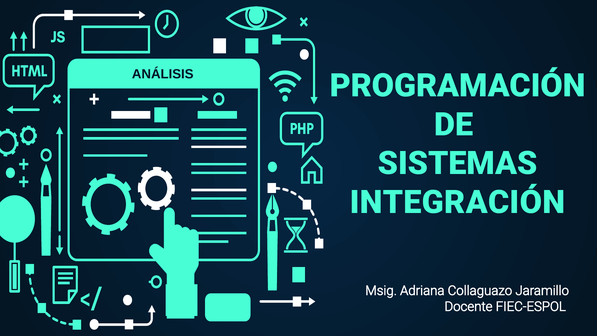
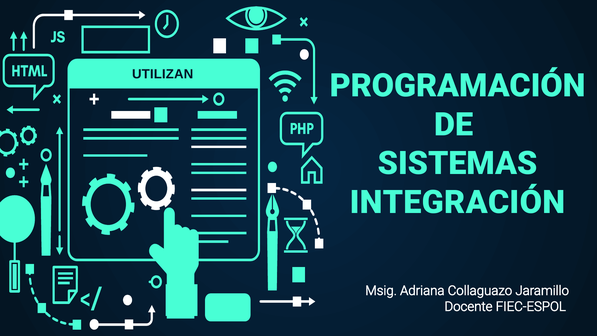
ANÁLISIS: ANÁLISIS -> UTILIZAN (163, 74)
